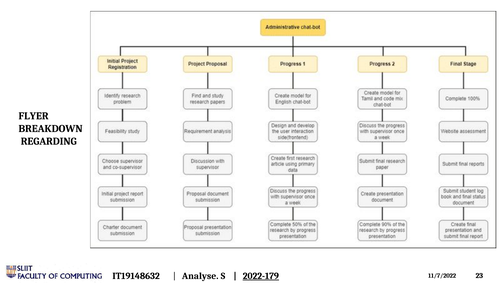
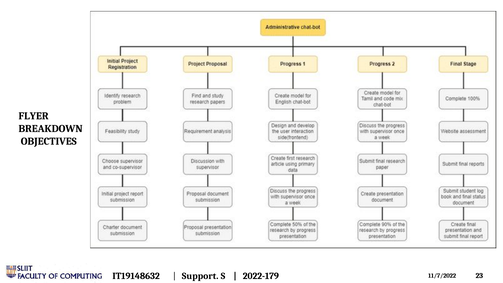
REGARDING: REGARDING -> OBJECTIVES (49, 141)
Analyse: Analyse -> Support (200, 276)
2022-179 underline: present -> none (261, 276)
